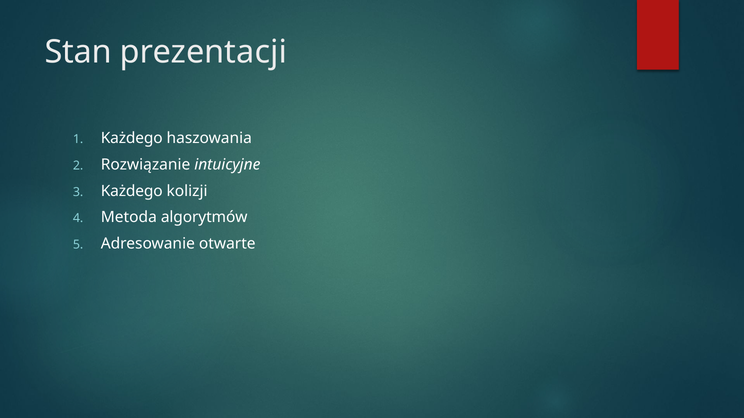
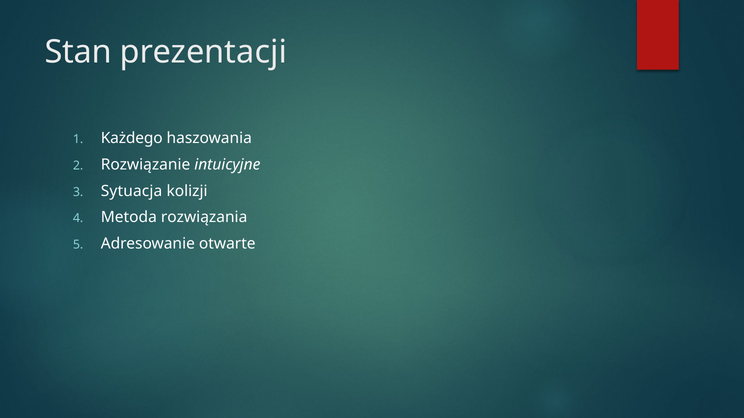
Każdego: Każdego -> Sytuacja (132, 191)
algorytmów: algorytmów -> rozwiązania (204, 218)
